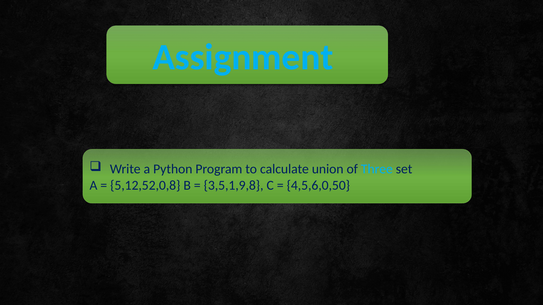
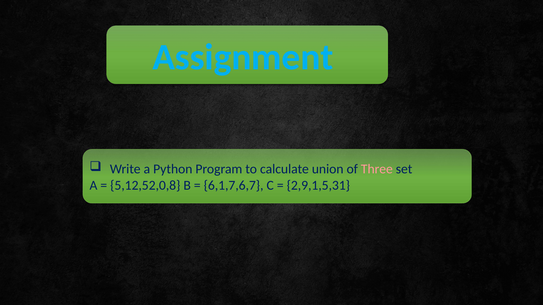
Three colour: light blue -> pink (377, 169)
3,5,1,9,8: 3,5,1,9,8 -> 6,1,7,6,7 (234, 186)
4,5,6,0,50: 4,5,6,0,50 -> 2,9,1,5,31 (318, 186)
